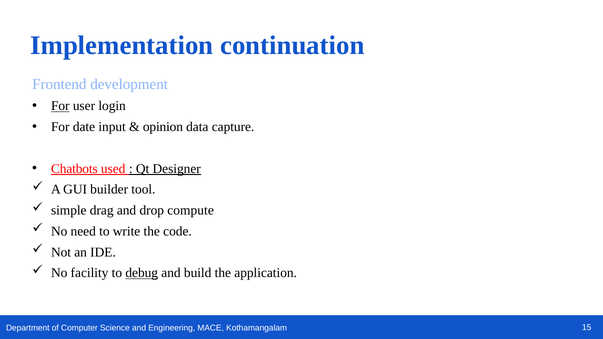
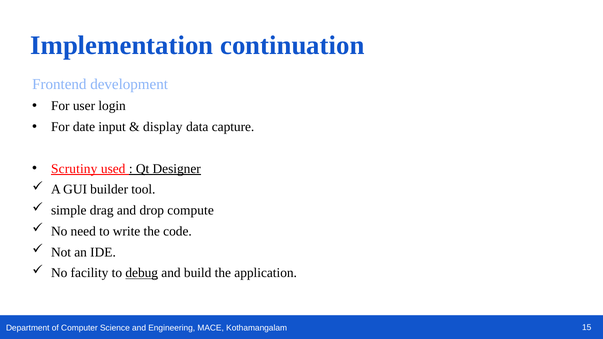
For underline: present -> none (60, 106)
opinion: opinion -> display (163, 127)
Chatbots: Chatbots -> Scrutiny (74, 169)
